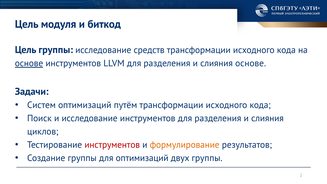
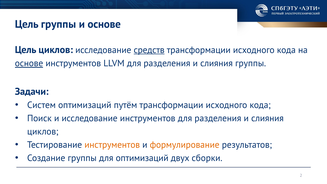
Цель модуля: модуля -> группы (58, 24)
и биткод: биткод -> основе (104, 24)
Цель группы: группы -> циклов (56, 50)
средств underline: none -> present (149, 50)
слияния основе: основе -> группы (251, 63)
инструментов colour: red -> orange (112, 145)
двух группы: группы -> cборки (207, 158)
